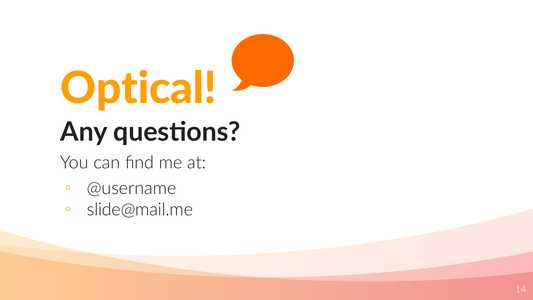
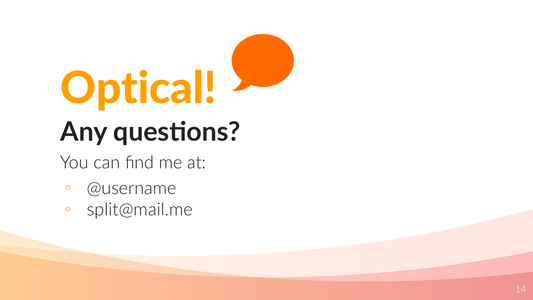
slide@mail.me: slide@mail.me -> split@mail.me (140, 210)
